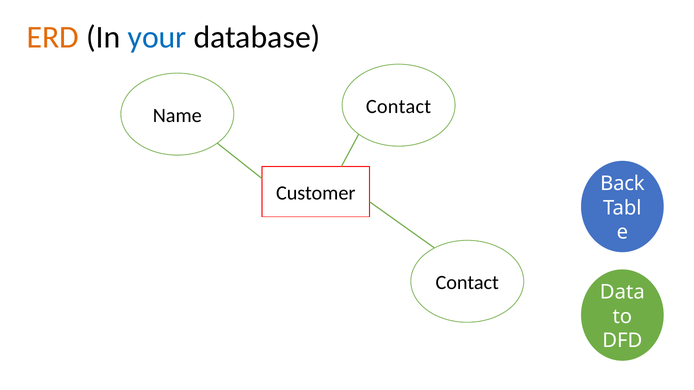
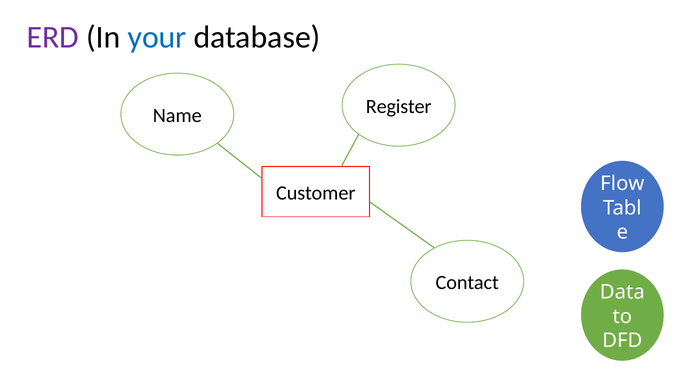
ERD colour: orange -> purple (53, 37)
Name Contact: Contact -> Register (399, 107)
Back: Back -> Flow (622, 184)
